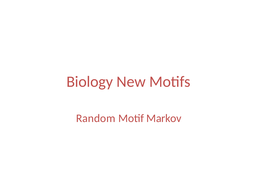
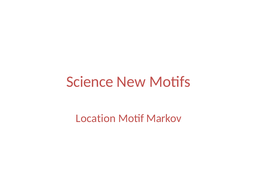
Biology: Biology -> Science (90, 82)
Random: Random -> Location (96, 118)
